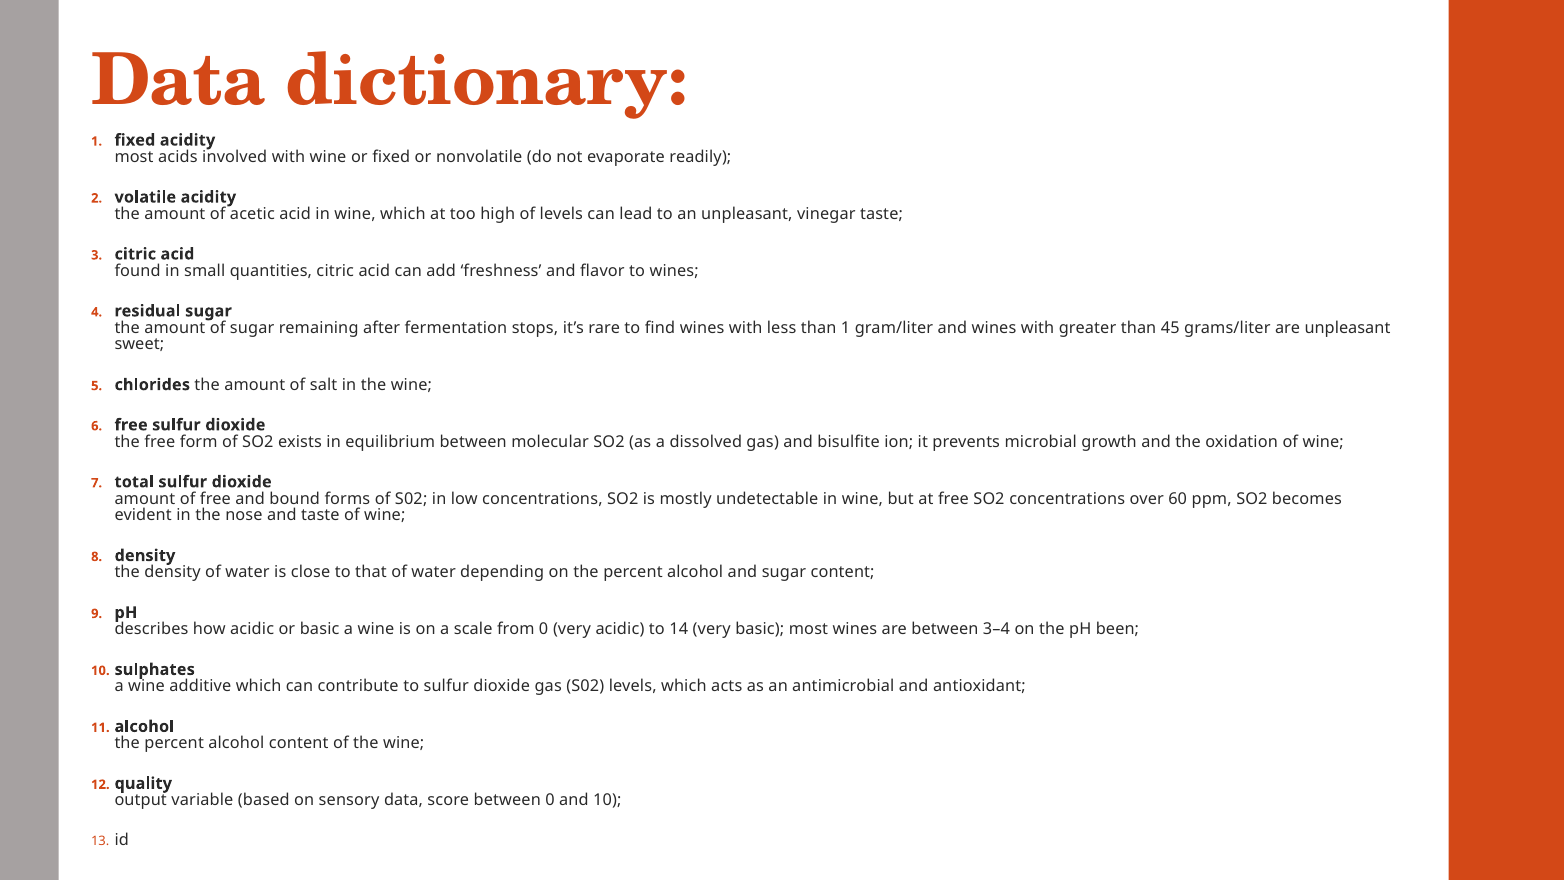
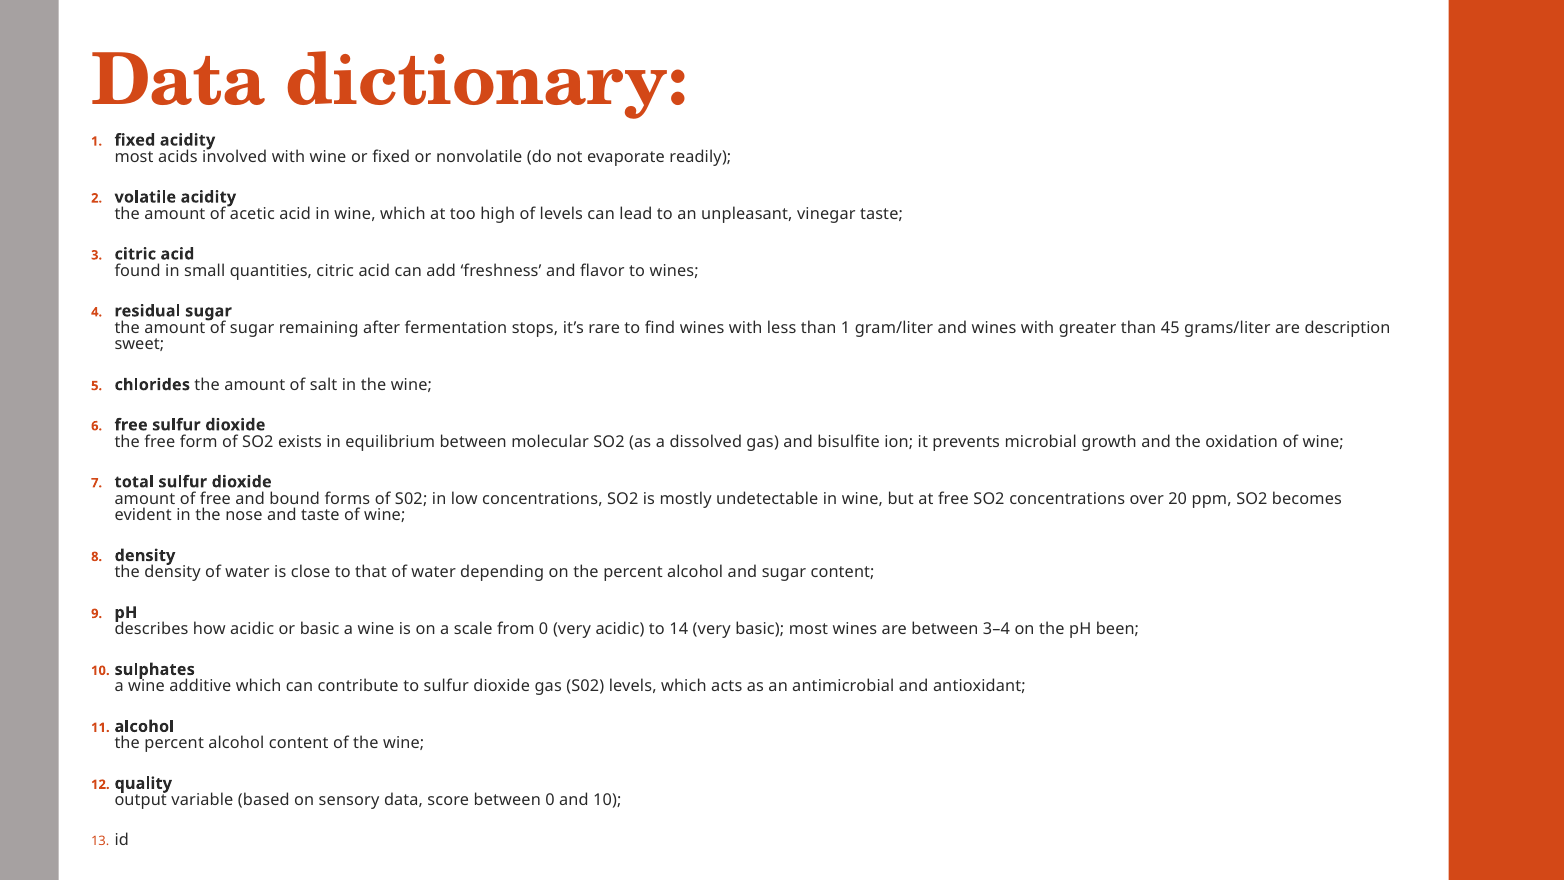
are unpleasant: unpleasant -> description (1347, 328)
60: 60 -> 20 (1178, 499)
